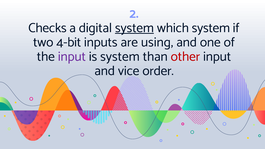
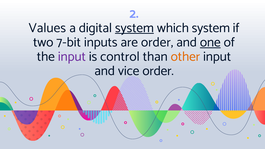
Checks: Checks -> Values (47, 28)
4-bit: 4-bit -> 7-bit (69, 42)
are using: using -> order (157, 42)
one underline: none -> present (210, 42)
is system: system -> control (120, 56)
other colour: red -> orange (185, 56)
